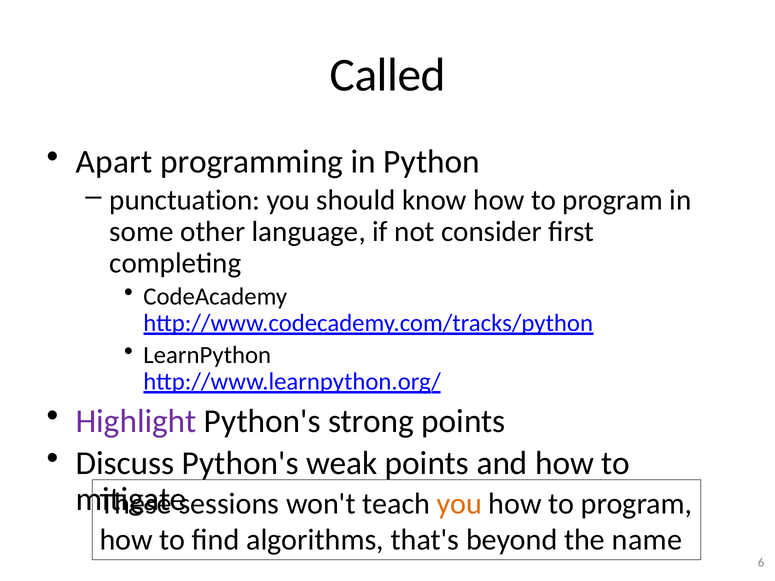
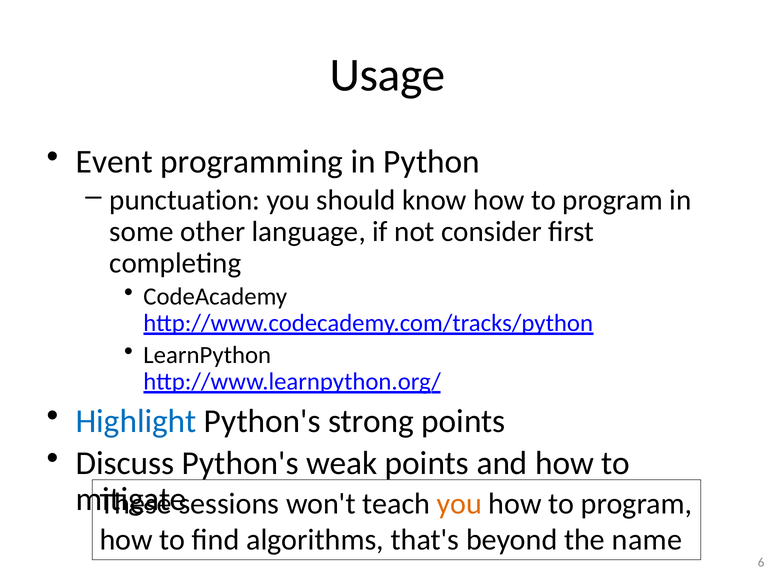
Called: Called -> Usage (388, 75)
Apart: Apart -> Event (114, 162)
Highlight colour: purple -> blue (136, 421)
